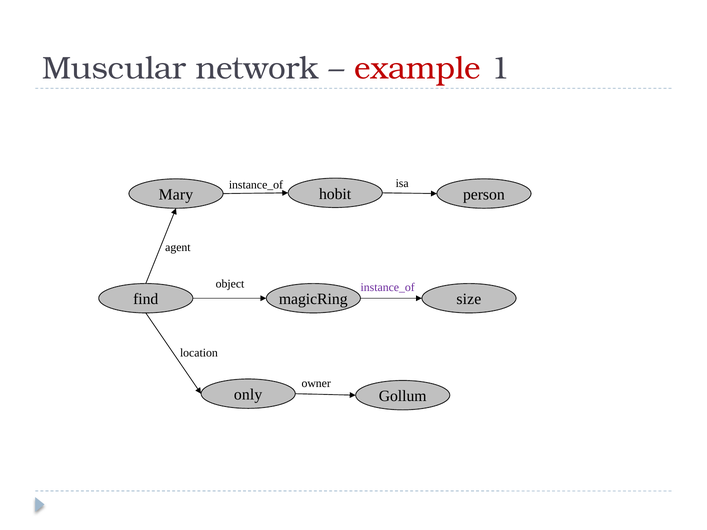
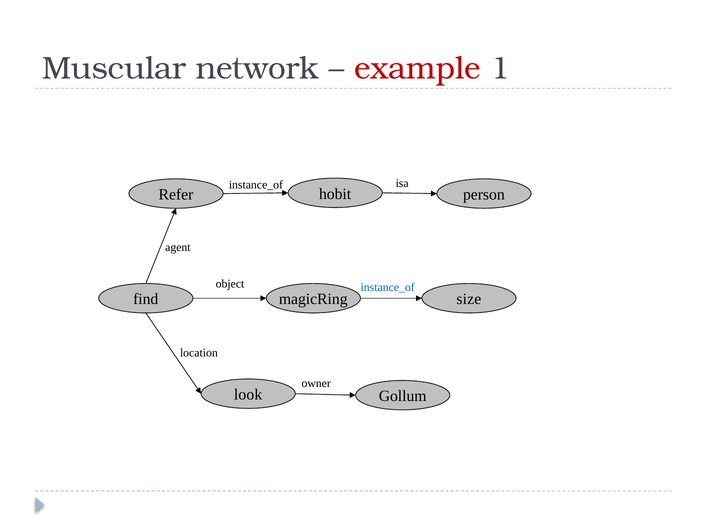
Mary: Mary -> Refer (176, 195)
instance_of colour: purple -> blue (388, 288)
only: only -> look (248, 395)
